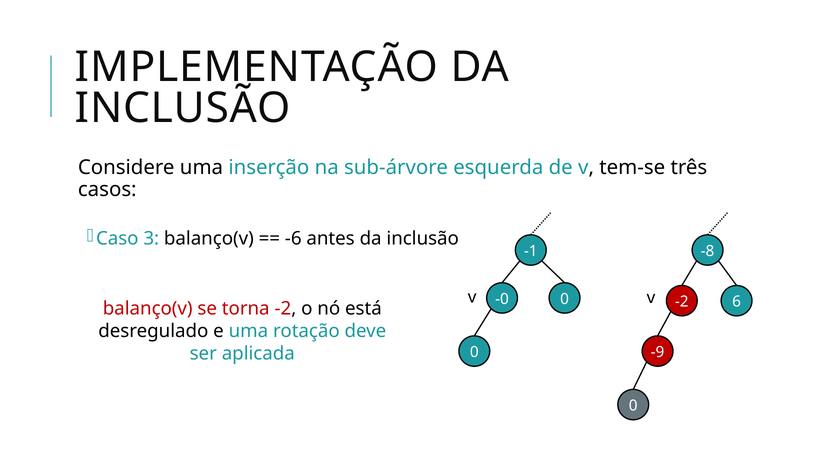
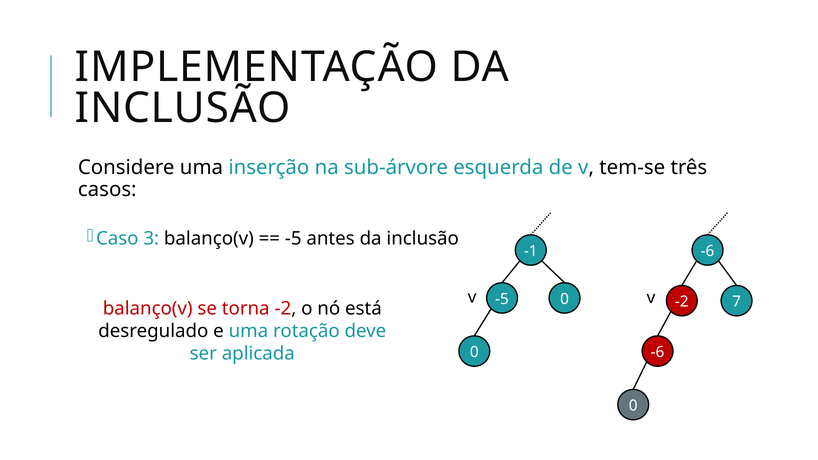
-6: -6 -> -5 (293, 239)
-8: -8 -> -6 (708, 251)
-0: -0 -> -5 (502, 299)
6: 6 -> 7 (737, 302)
-9: -9 -> -6 (658, 352)
